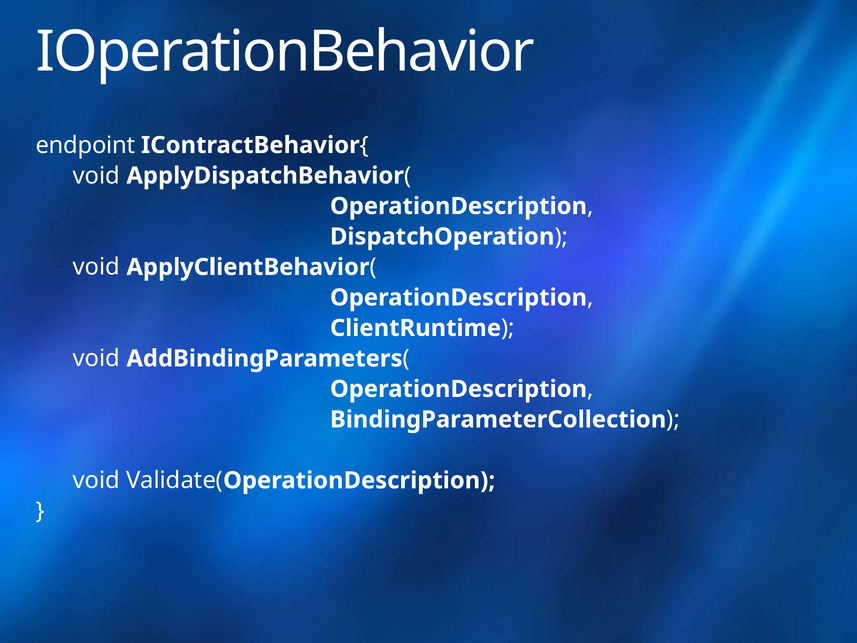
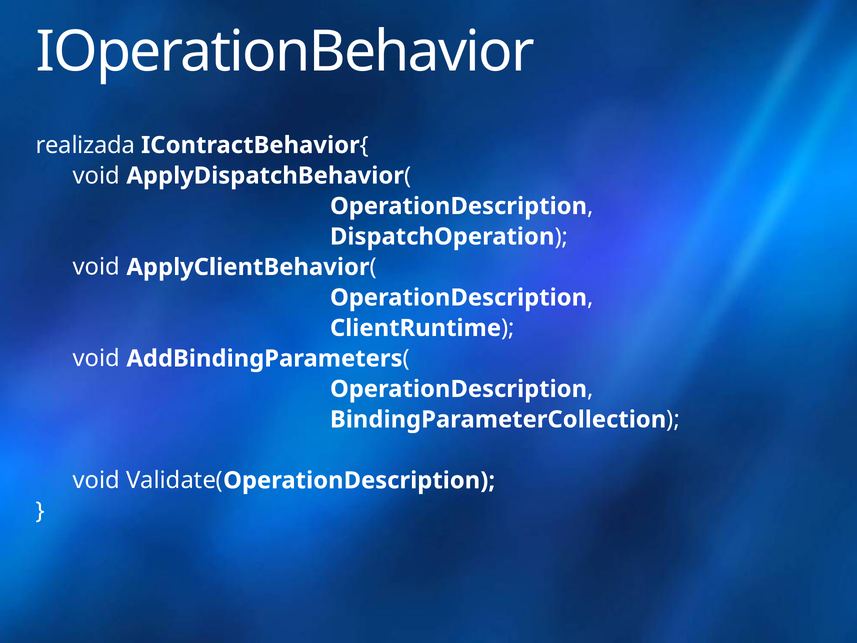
endpoint: endpoint -> realizada (85, 145)
